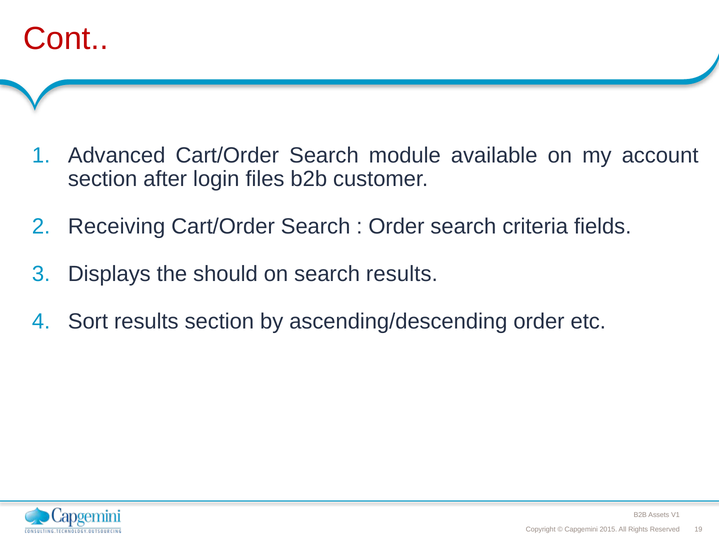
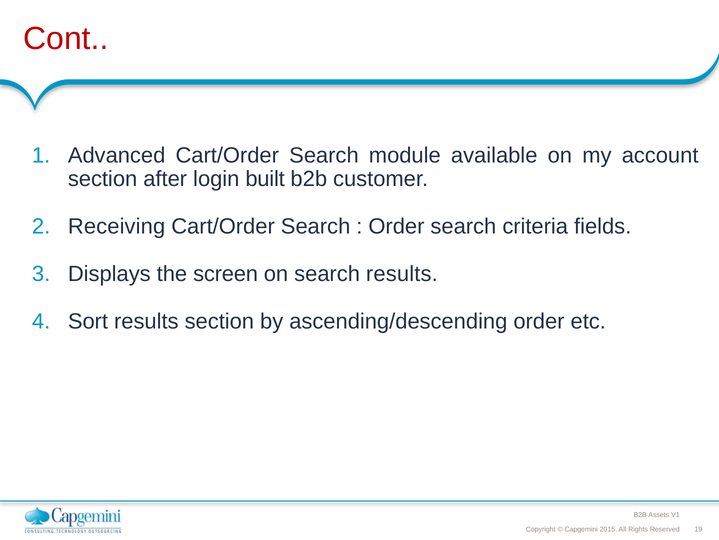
files: files -> built (265, 179)
should: should -> screen (226, 274)
